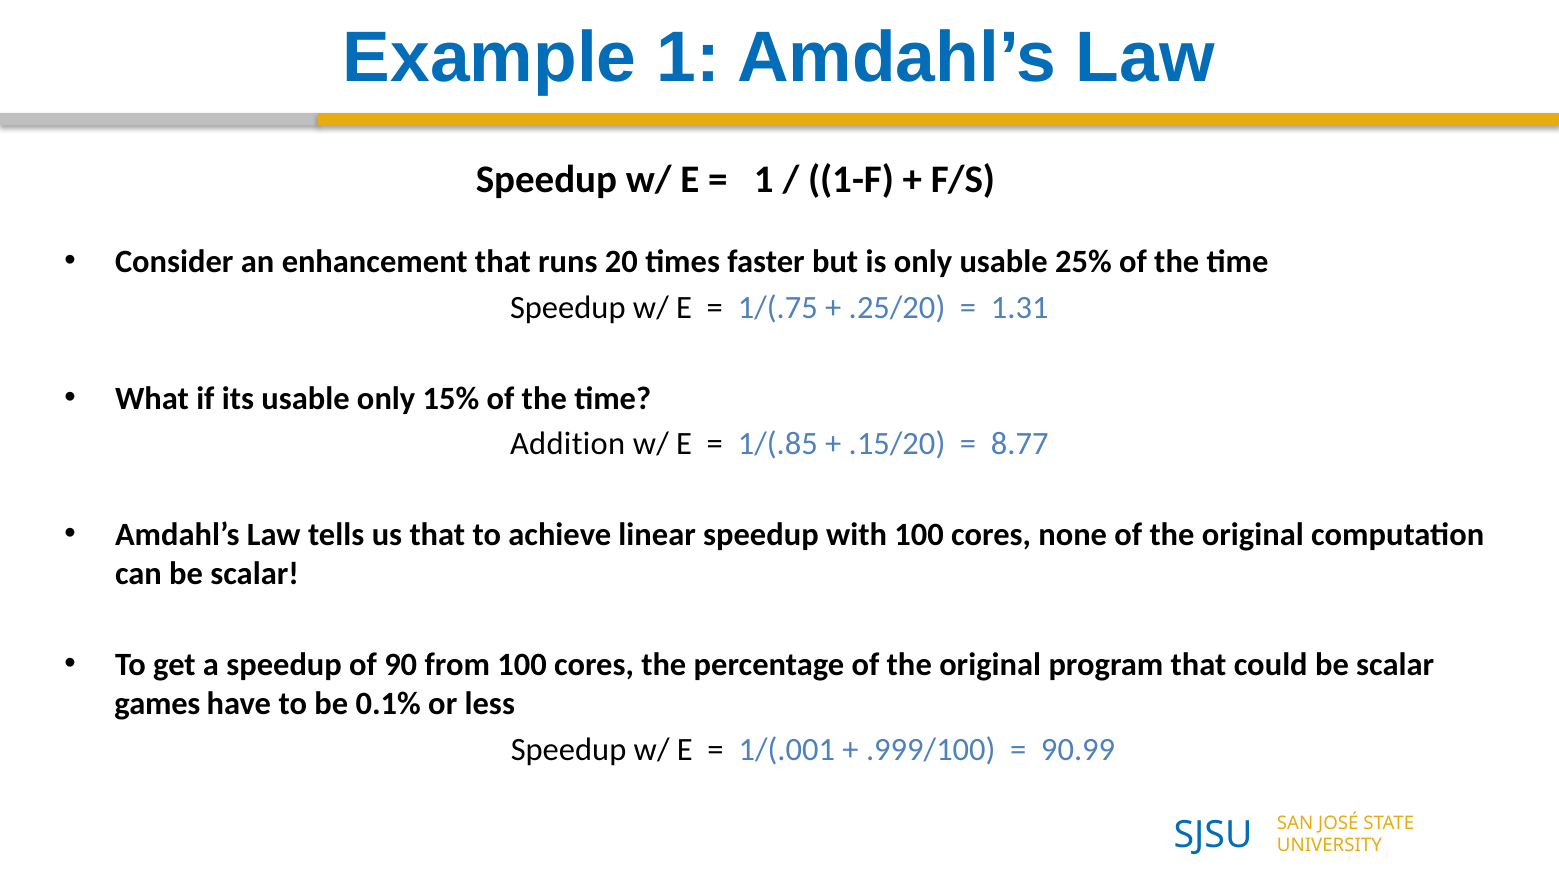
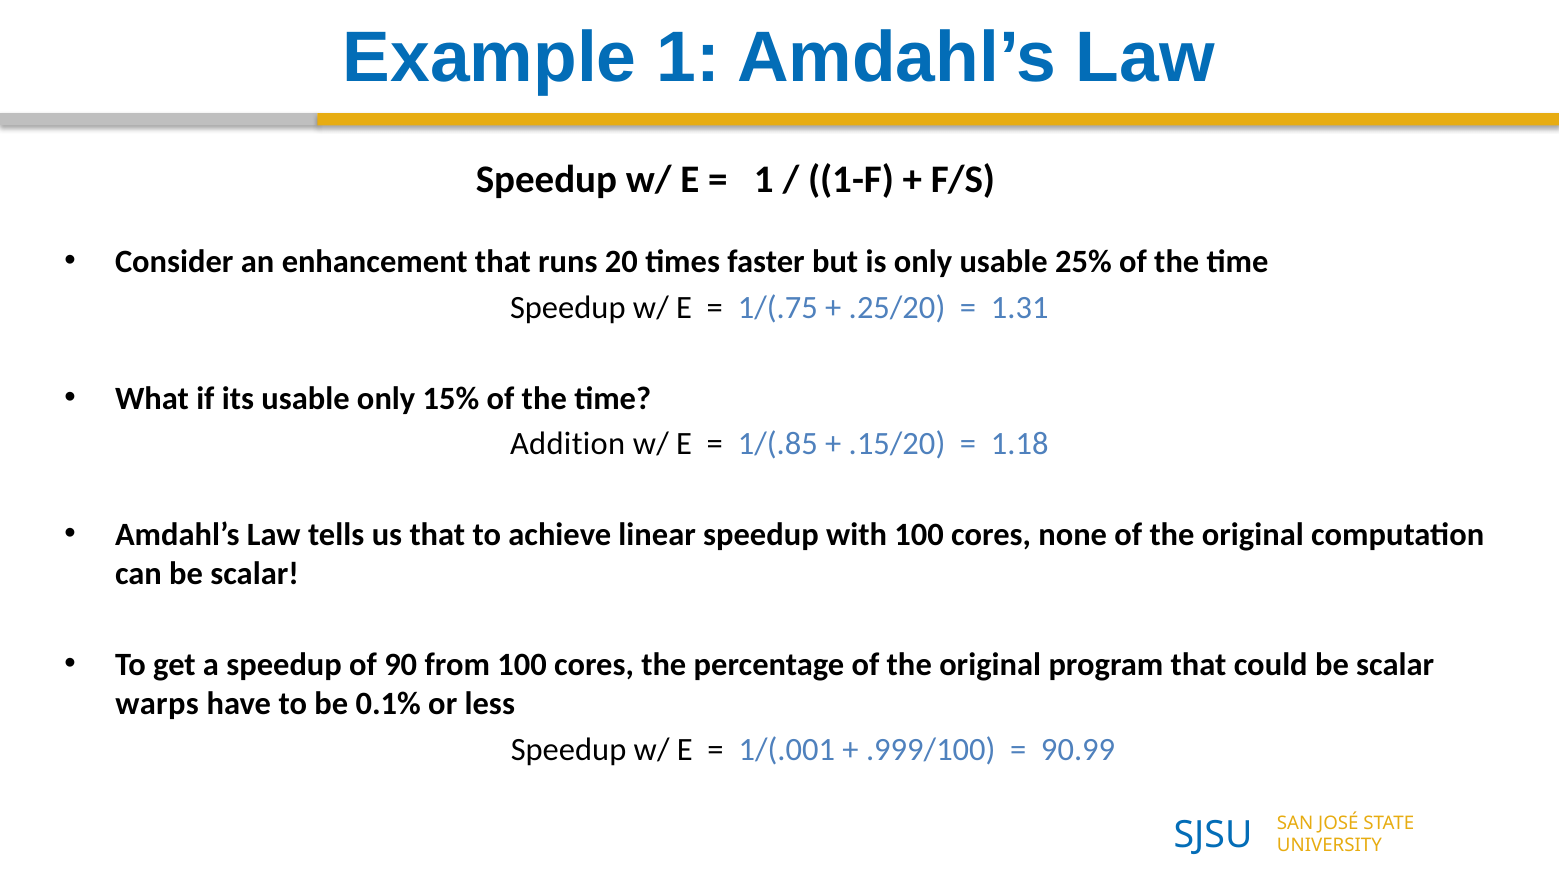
8.77: 8.77 -> 1.18 (1020, 444)
games: games -> warps (157, 704)
